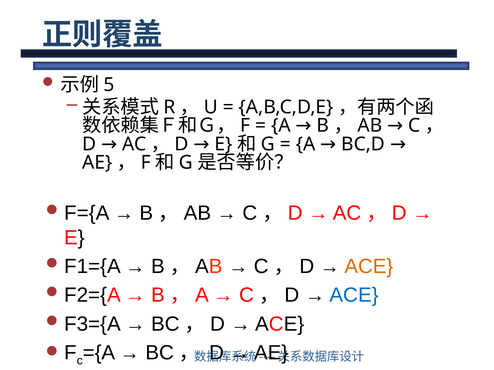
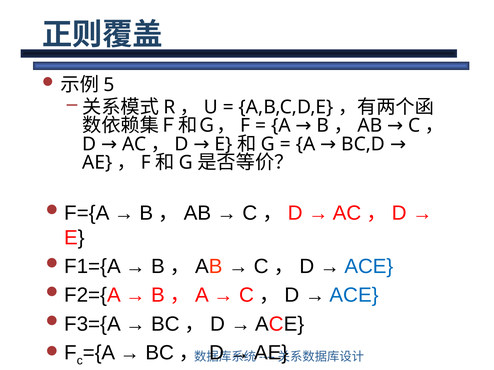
ACE colour: orange -> blue (369, 267)
